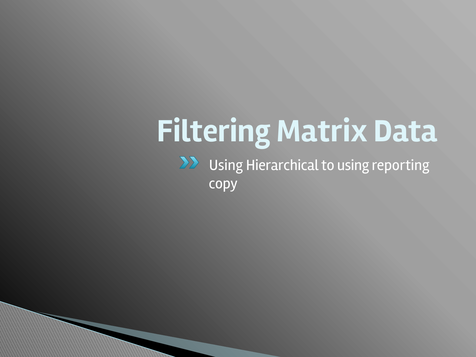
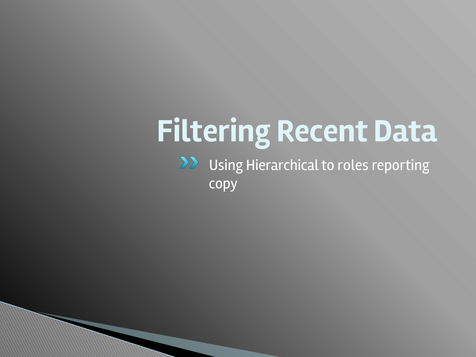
Matrix: Matrix -> Recent (322, 131)
to using: using -> roles (353, 165)
